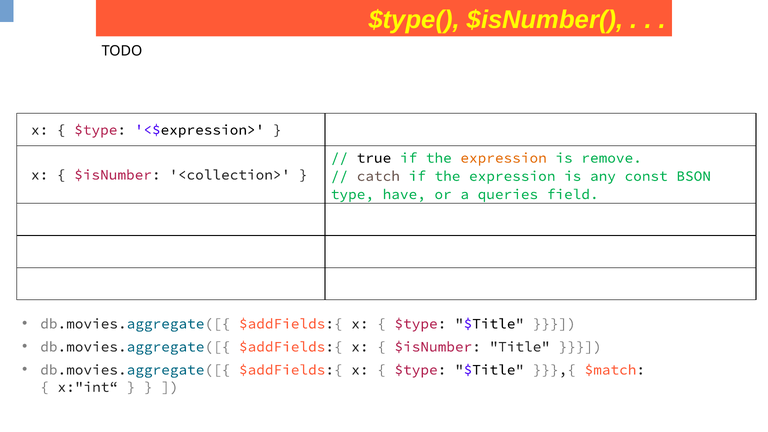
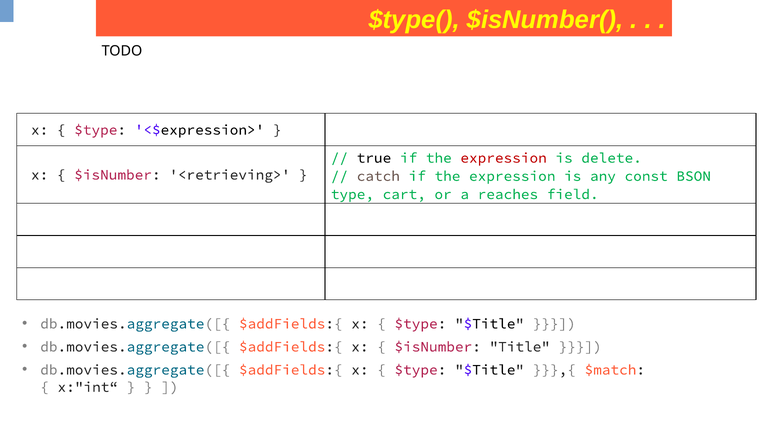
expression colour: orange -> red (504, 158)
remove: remove -> delete (612, 158)
<collection>: <collection> -> <retrieving> (230, 175)
have: have -> cart (404, 194)
queries: queries -> reaches (508, 194)
